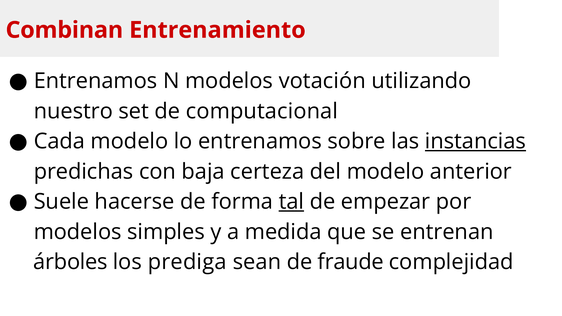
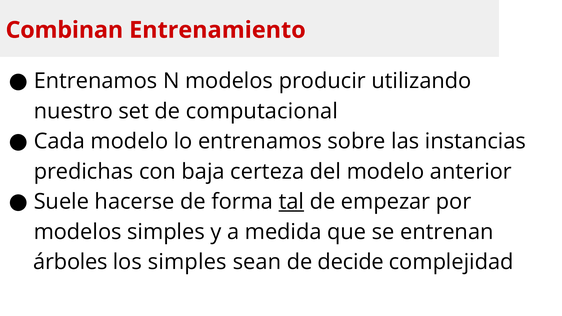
votación: votación -> producir (322, 81)
instancias underline: present -> none (475, 141)
los prediga: prediga -> simples (187, 262)
fraude: fraude -> decide (351, 262)
